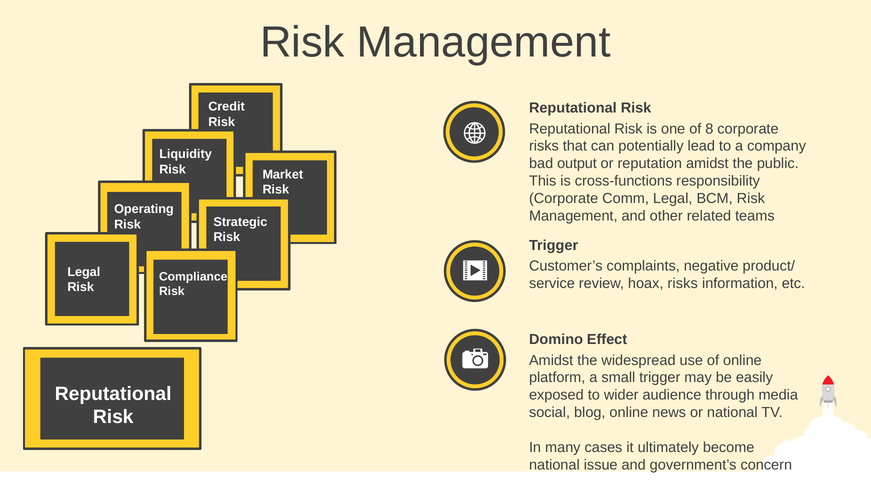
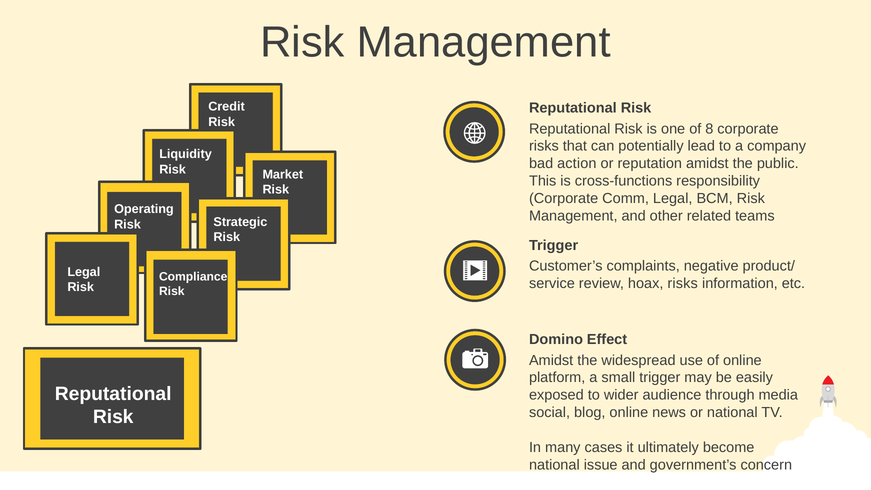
output: output -> action (577, 164)
